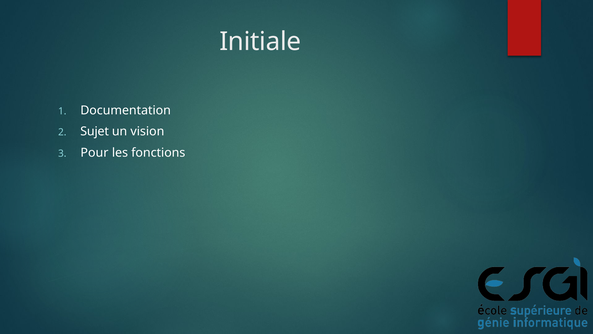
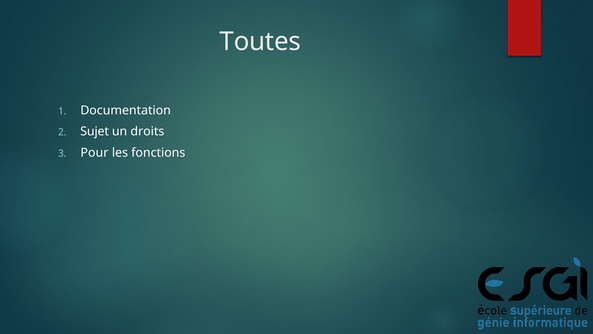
Initiale: Initiale -> Toutes (260, 42)
vision: vision -> droits (147, 131)
